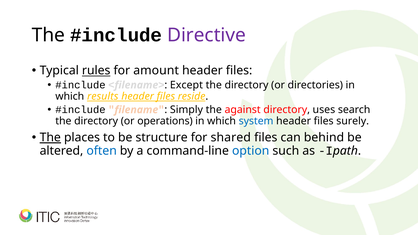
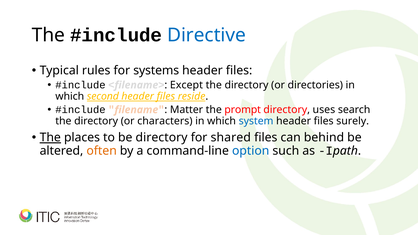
Directive colour: purple -> blue (207, 35)
rules underline: present -> none (96, 71)
amount: amount -> systems (156, 71)
results: results -> second (103, 96)
Simply: Simply -> Matter (187, 110)
against: against -> prompt (243, 110)
operations: operations -> characters (165, 121)
be structure: structure -> directory (162, 138)
often colour: blue -> orange (102, 151)
